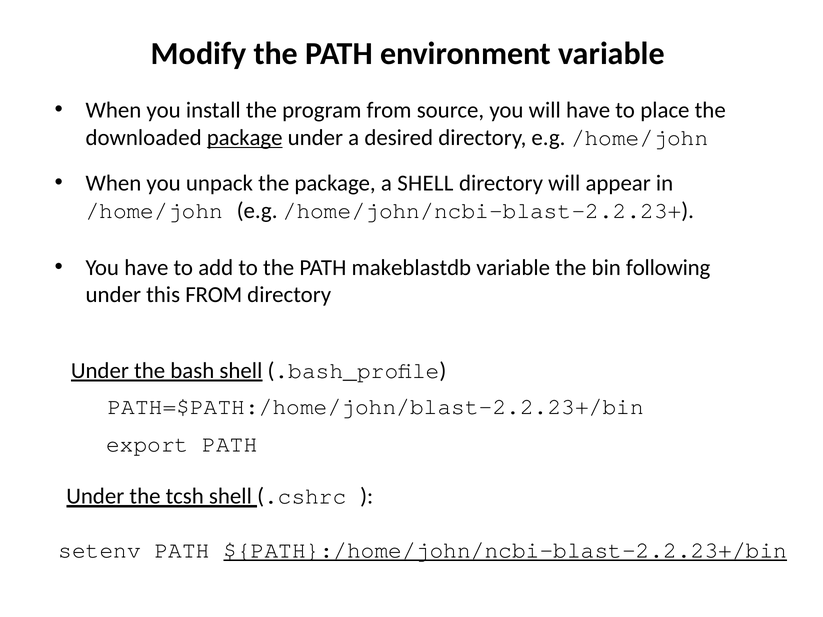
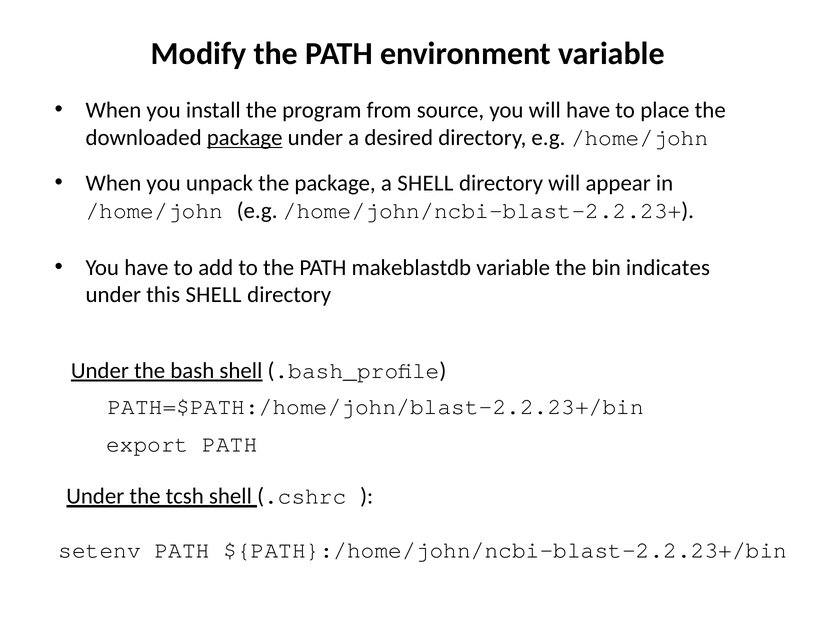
following: following -> indicates (668, 268)
this FROM: FROM -> SHELL (214, 295)
${PATH}:/home/john/ncbi-blast-2.2.23+/bin underline: present -> none (505, 551)
